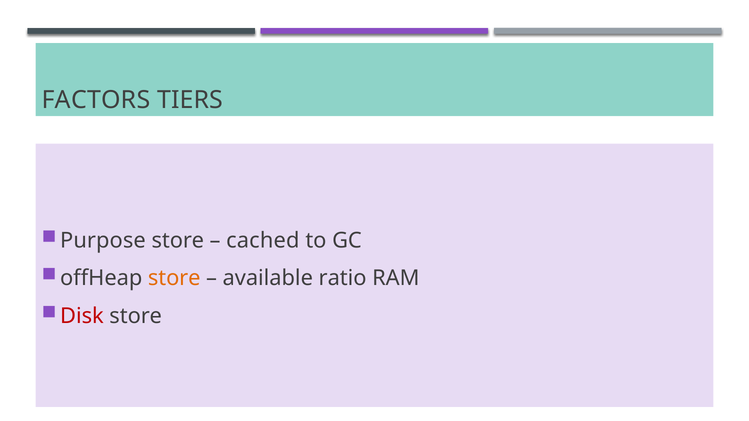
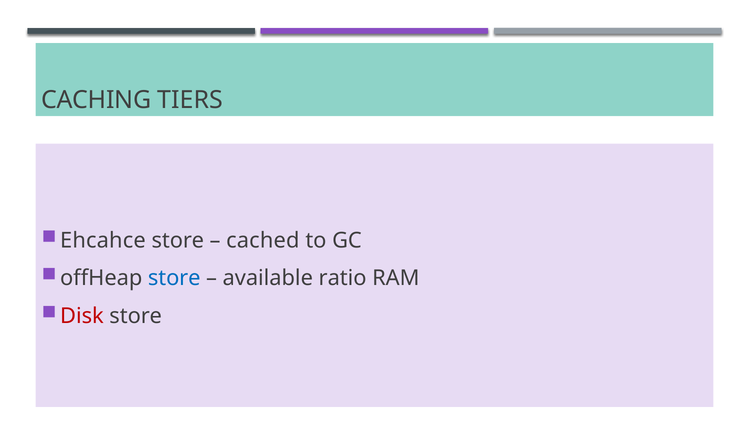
FACTORS: FACTORS -> CACHING (96, 100)
Purpose: Purpose -> Ehcahce (103, 240)
store colour: orange -> blue (174, 278)
